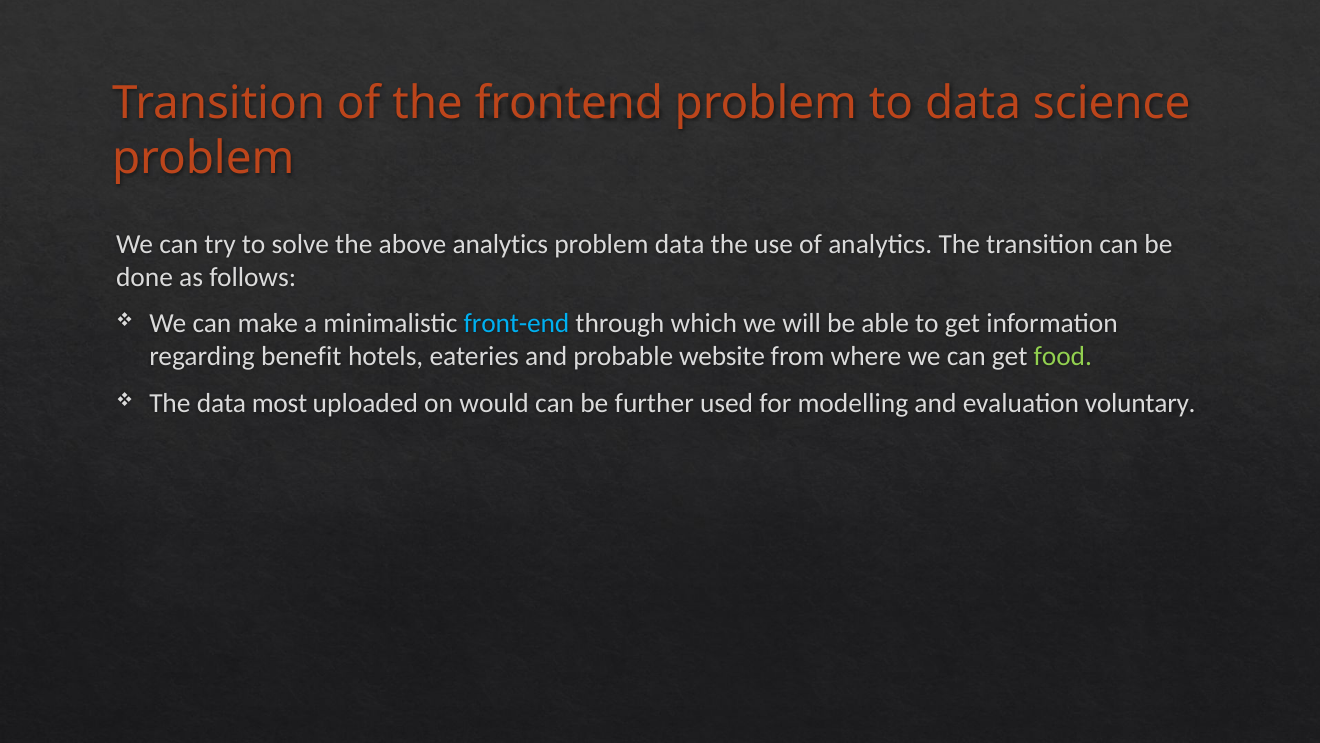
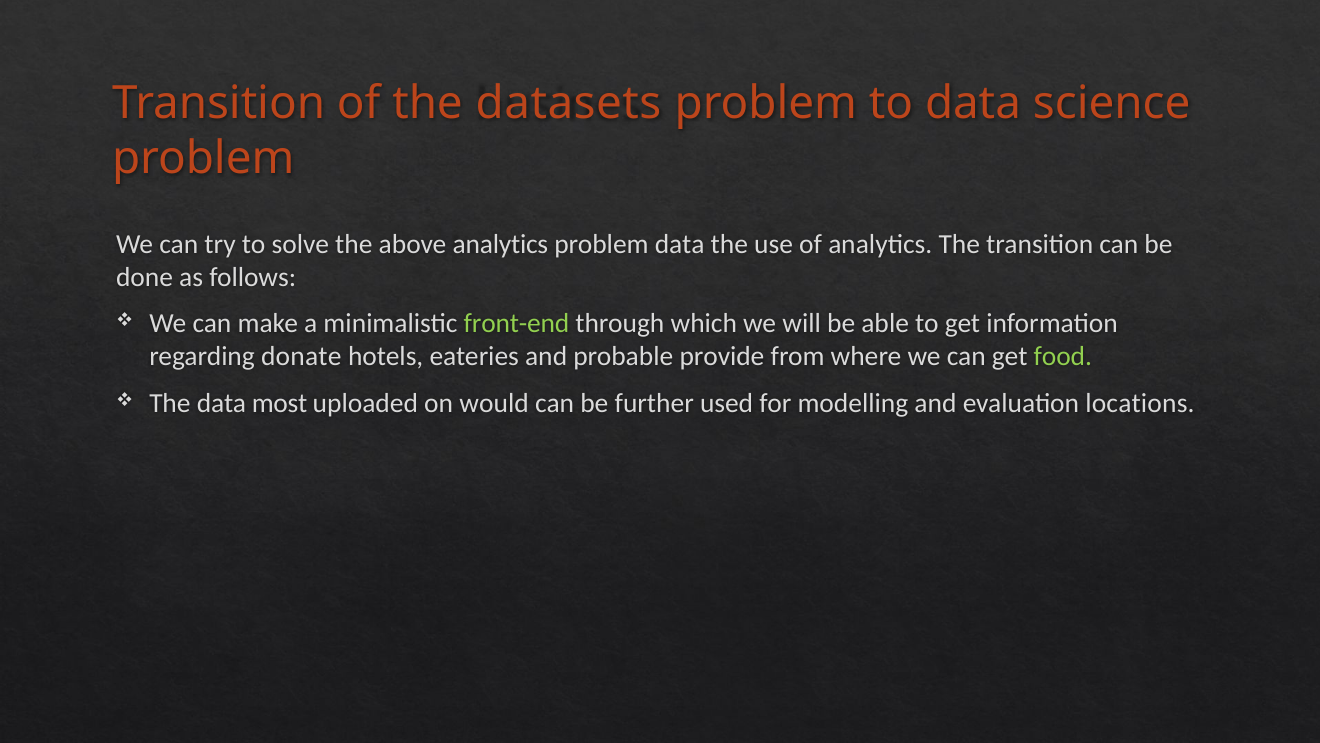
frontend: frontend -> datasets (569, 103)
front-end colour: light blue -> light green (517, 324)
benefit: benefit -> donate (301, 357)
website: website -> provide (722, 357)
voluntary: voluntary -> locations (1140, 403)
